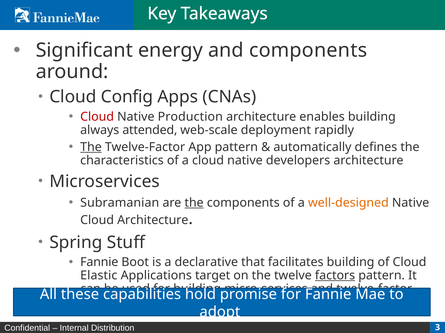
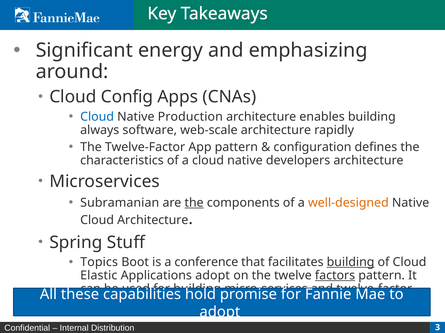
and components: components -> emphasizing (308, 51)
Cloud colour: red -> blue (97, 117)
attended: attended -> software (150, 130)
web-scale deployment: deployment -> architecture (276, 130)
The underline: present -> none (91, 147)
automatically: automatically -> configuration (312, 147)
Fannie: Fannie -> Topics (99, 263)
declarative: declarative -> conference (206, 263)
building underline: none -> present (351, 263)
Applications target: target -> adopt (213, 276)
